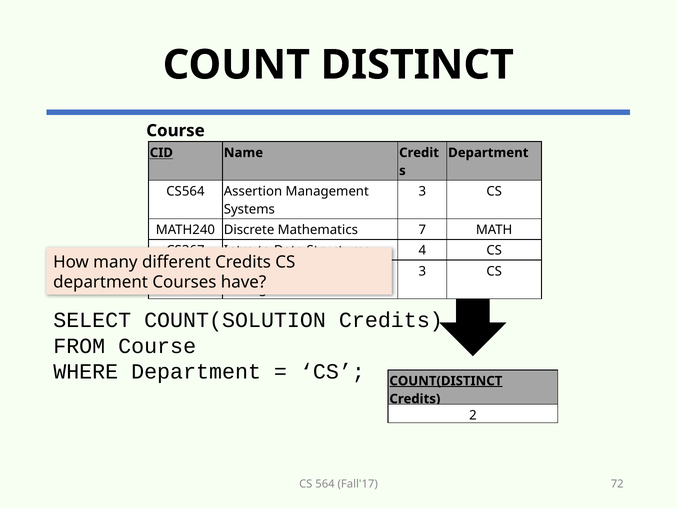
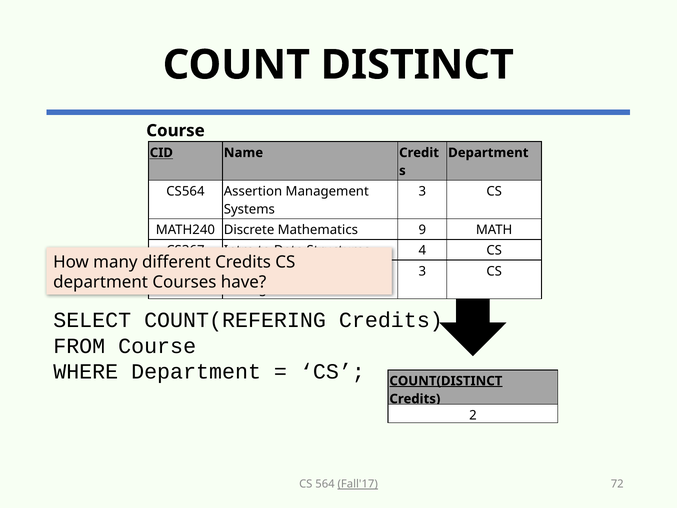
7: 7 -> 9 (422, 230)
COUNT(SOLUTION: COUNT(SOLUTION -> COUNT(REFERING (235, 320)
Fall'17 underline: none -> present (358, 484)
